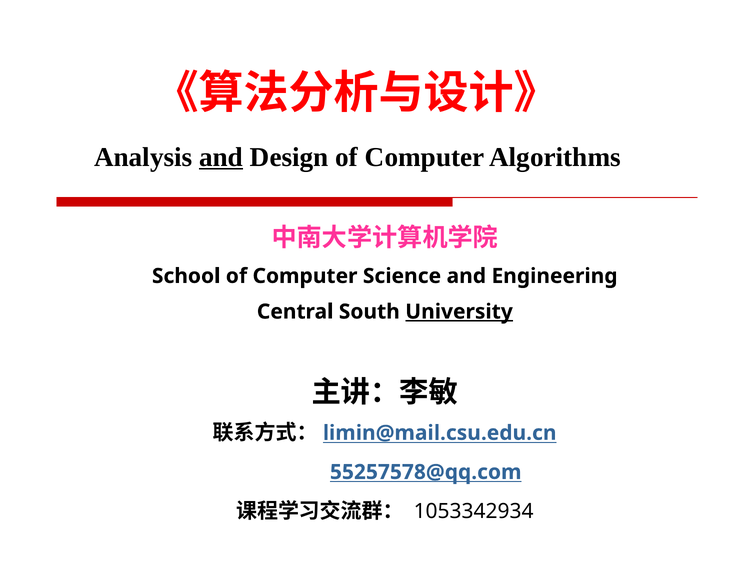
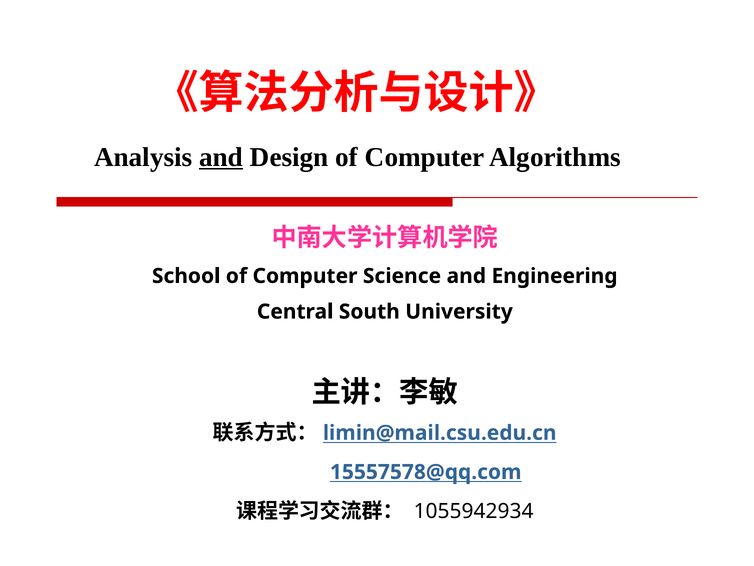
University underline: present -> none (459, 311)
55257578@qq.com: 55257578@qq.com -> 15557578@qq.com (426, 472)
1053342934: 1053342934 -> 1055942934 (474, 511)
